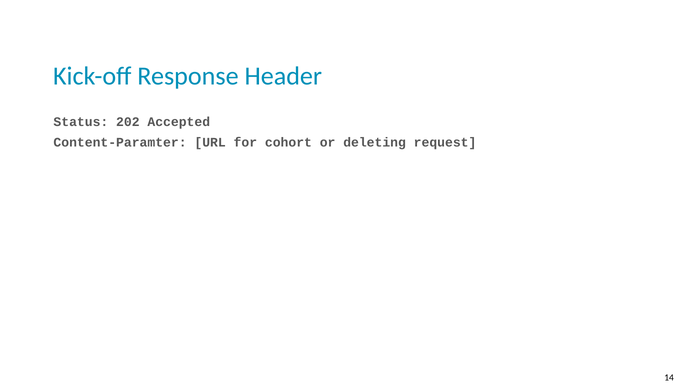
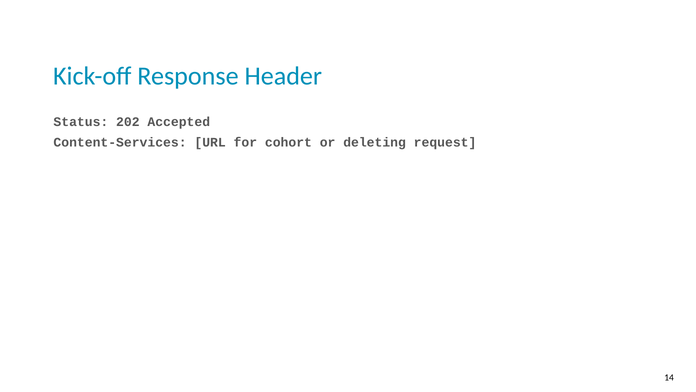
Content-Paramter: Content-Paramter -> Content-Services (120, 142)
